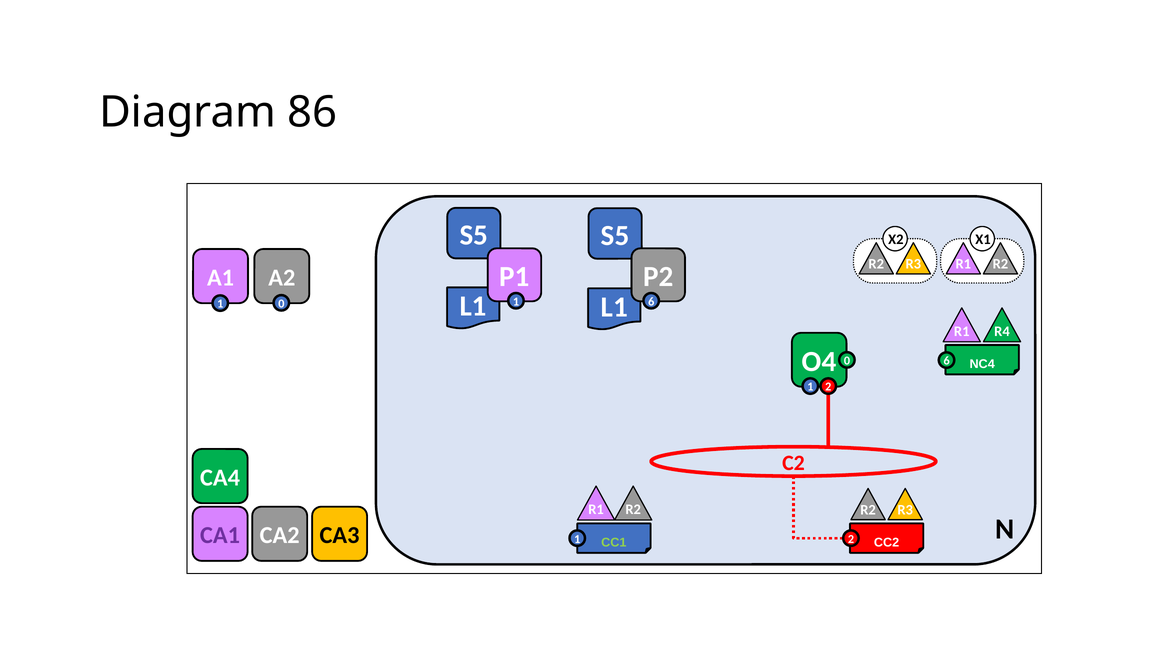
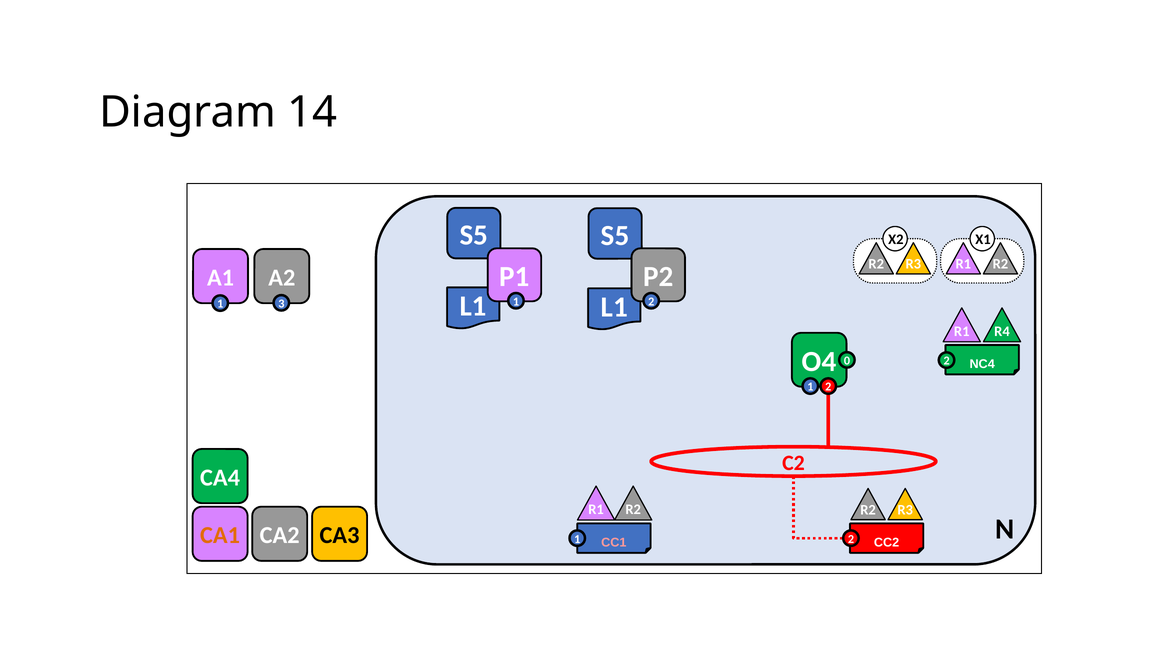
86: 86 -> 14 (312, 112)
6: 6 -> 2 (651, 302)
1 0: 0 -> 3 (281, 304)
0 6: 6 -> 2 (947, 361)
CA1 colour: purple -> orange (220, 536)
CC1 colour: light green -> pink (614, 543)
